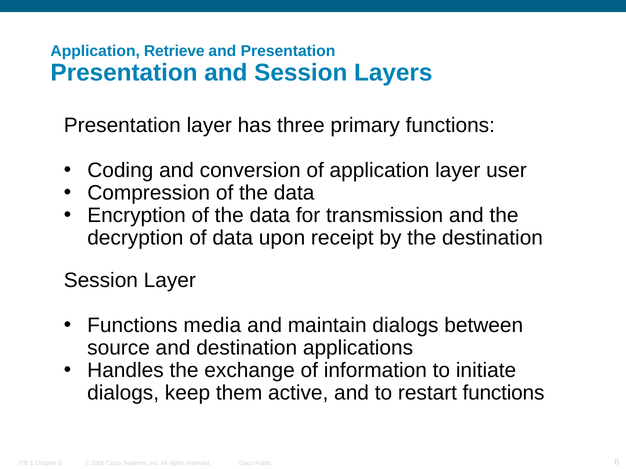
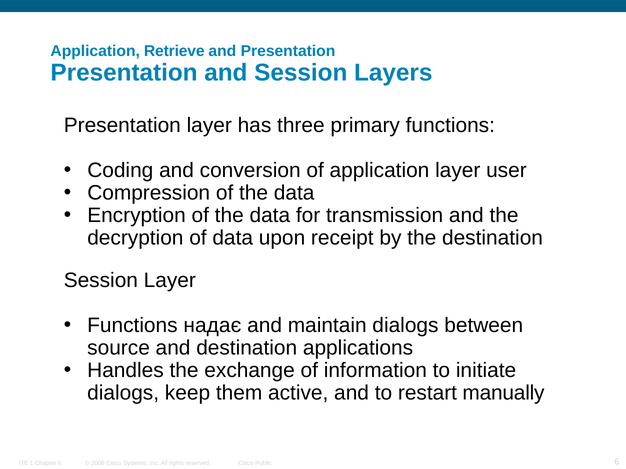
media: media -> надає (212, 326)
restart functions: functions -> manually (504, 393)
